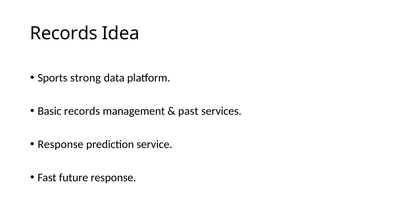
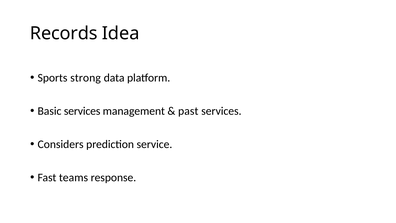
Basic records: records -> services (82, 111)
Response: Response -> Considers (61, 144)
future: future -> teams (74, 177)
